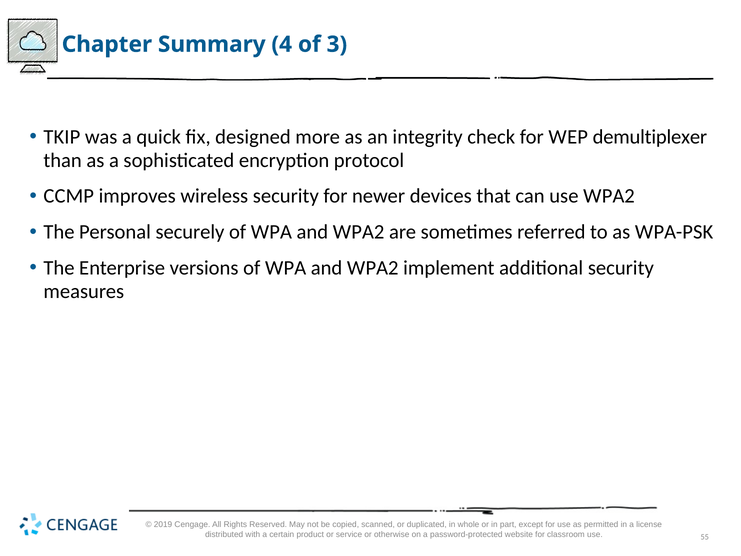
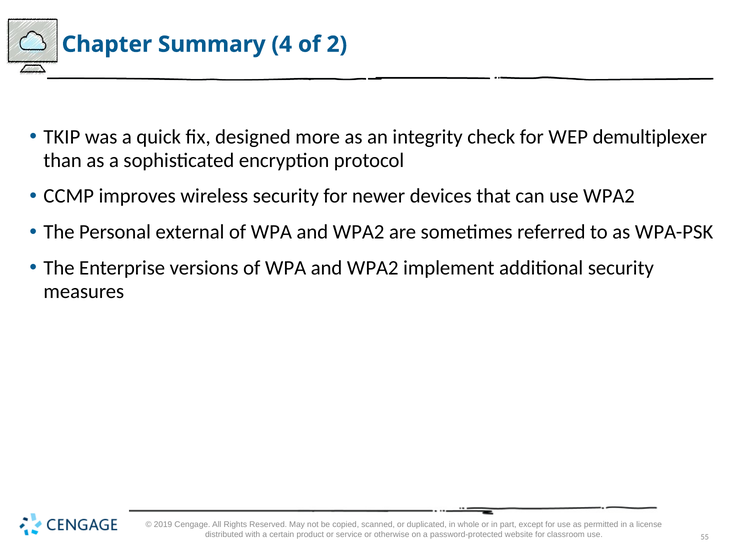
3: 3 -> 2 (337, 44)
securely: securely -> external (190, 232)
